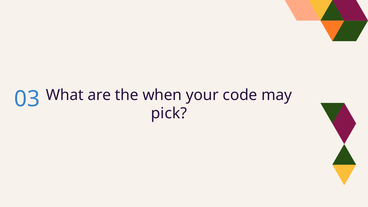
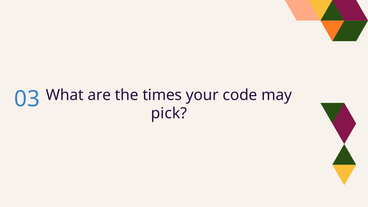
when: when -> times (162, 95)
